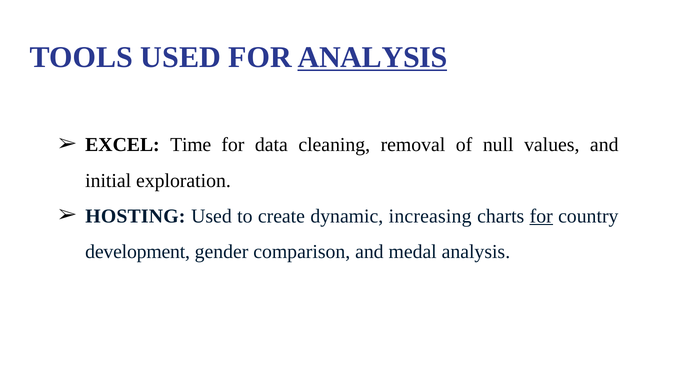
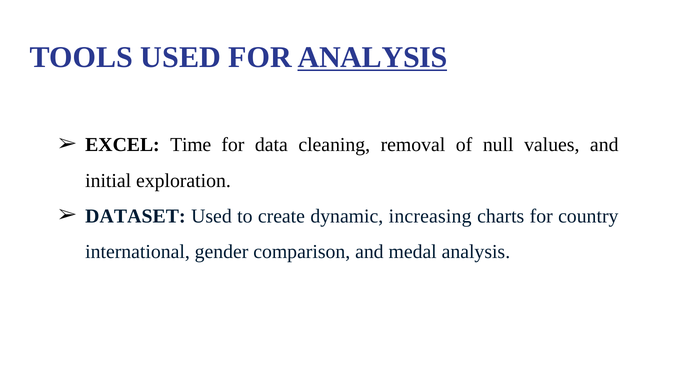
HOSTING: HOSTING -> DATASET (135, 216)
for underline: present -> none (541, 216)
development: development -> international (138, 251)
